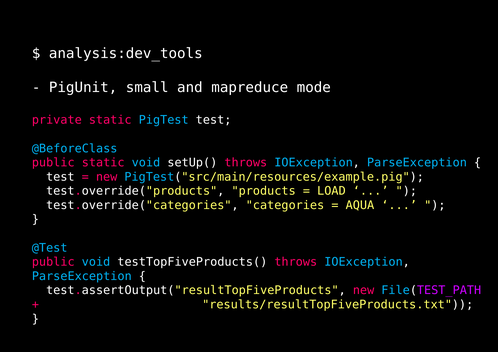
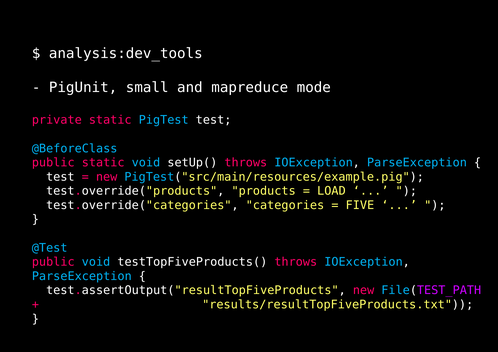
AQUA: AQUA -> FIVE (360, 205)
